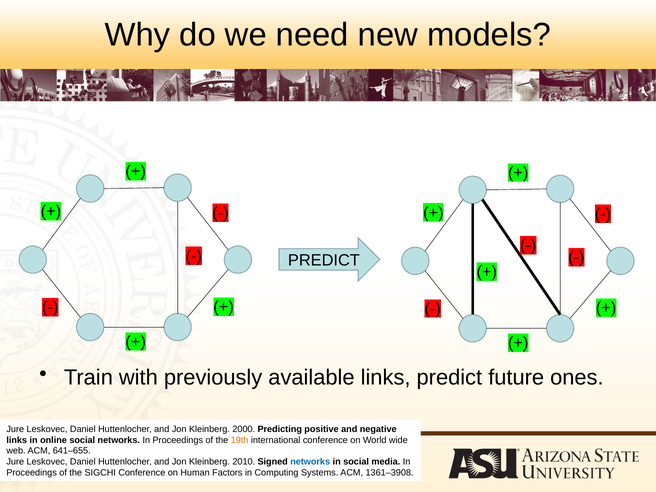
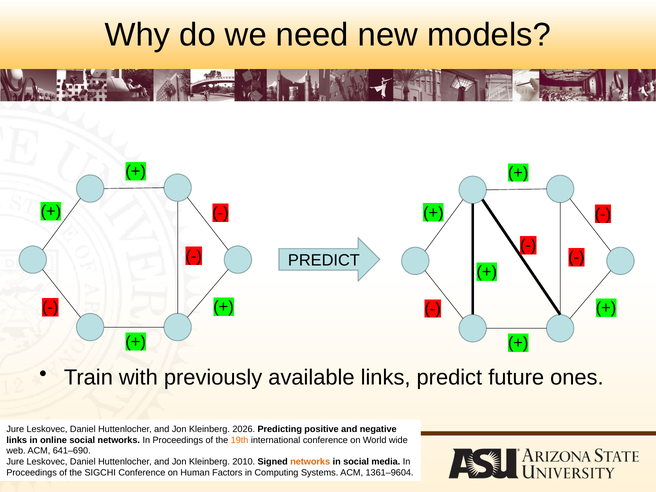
2000: 2000 -> 2026 (244, 429)
641–655: 641–655 -> 641–690 (72, 451)
networks colour: blue -> orange (310, 462)
1361–3908: 1361–3908 -> 1361–9604 (390, 473)
